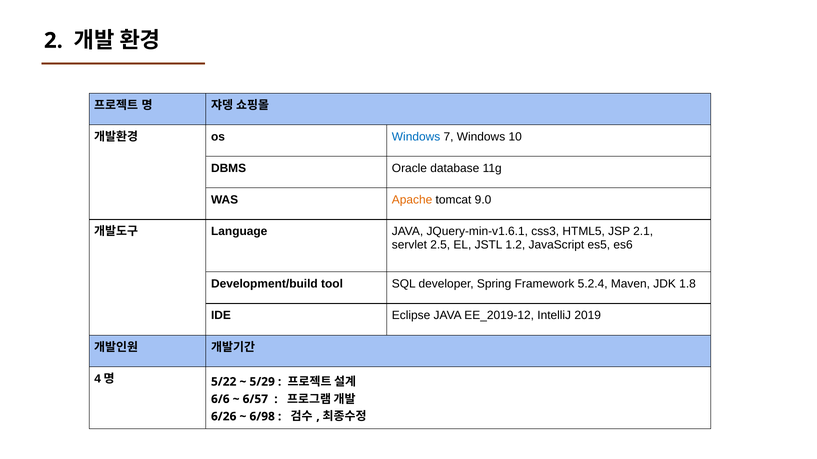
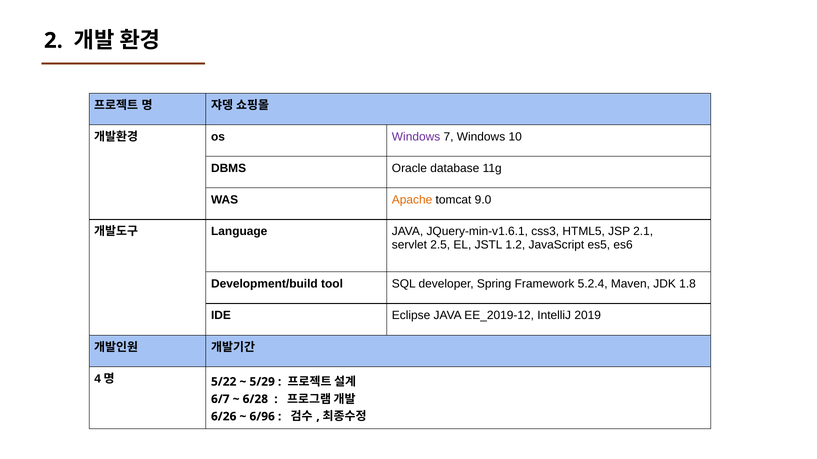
Windows colour: blue -> purple (416, 137)
6/6: 6/6 -> 6/7 (220, 400)
6/57: 6/57 -> 6/28 (255, 400)
6/98: 6/98 -> 6/96 (262, 417)
